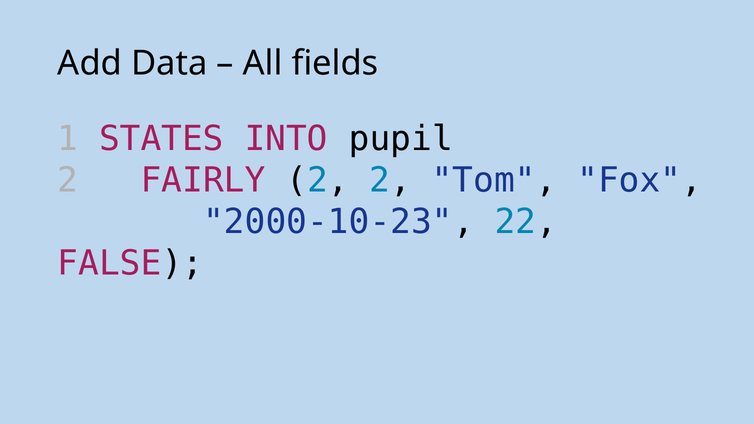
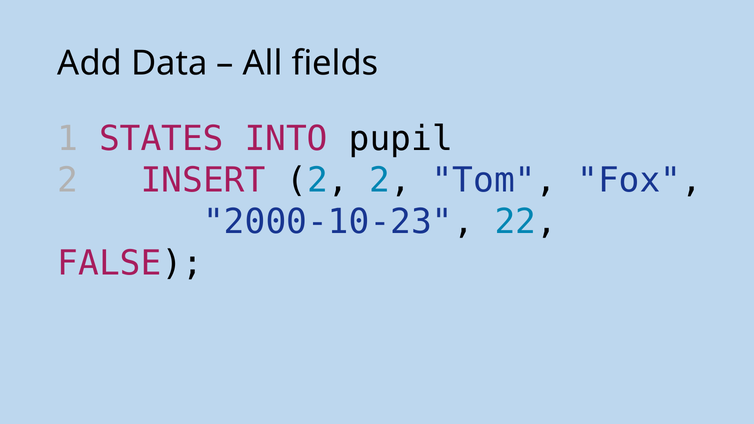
FAIRLY: FAIRLY -> INSERT (203, 180)
